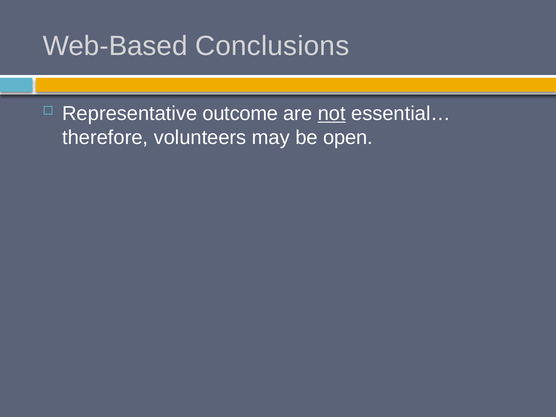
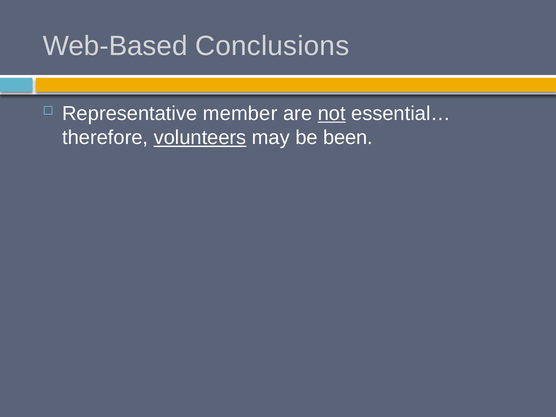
outcome: outcome -> member (240, 114)
volunteers underline: none -> present (200, 138)
open: open -> been (348, 138)
